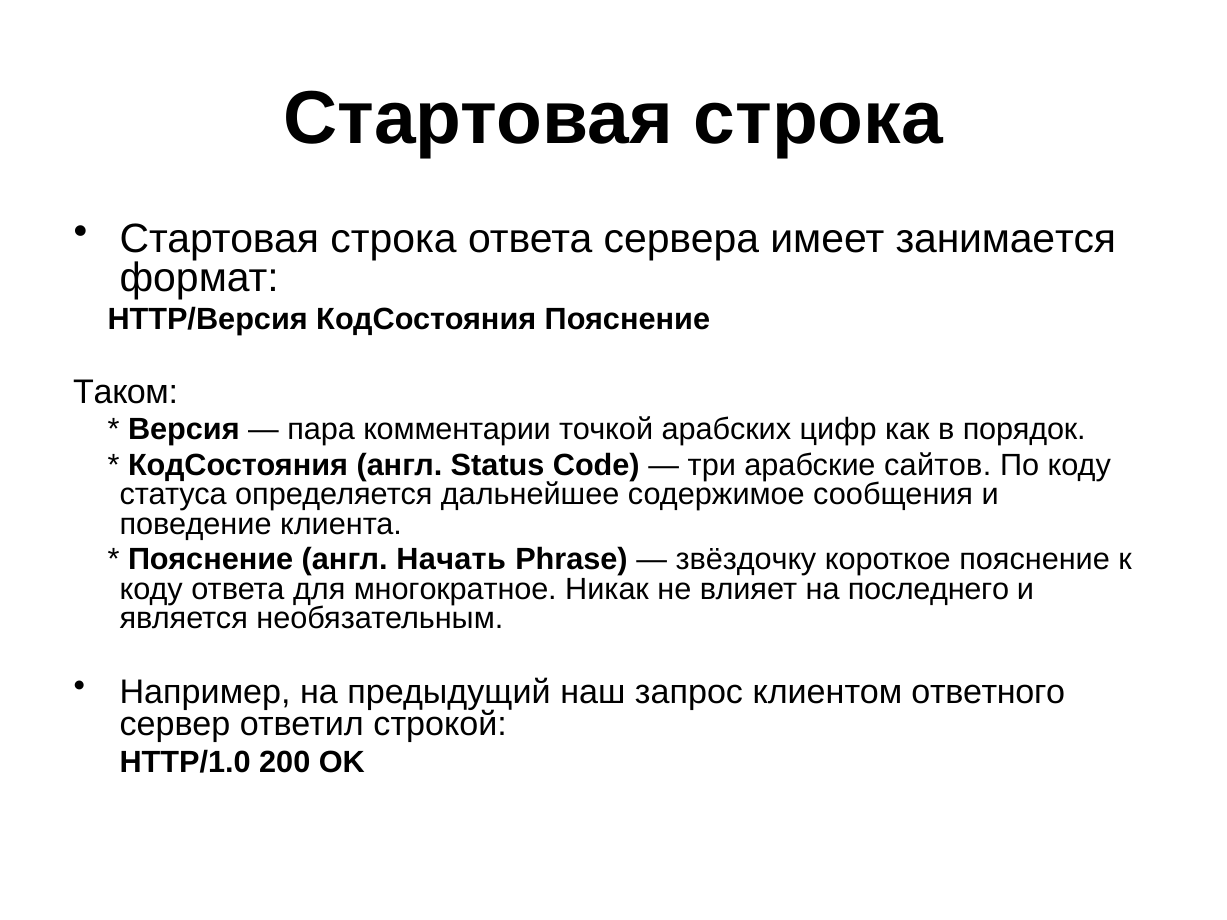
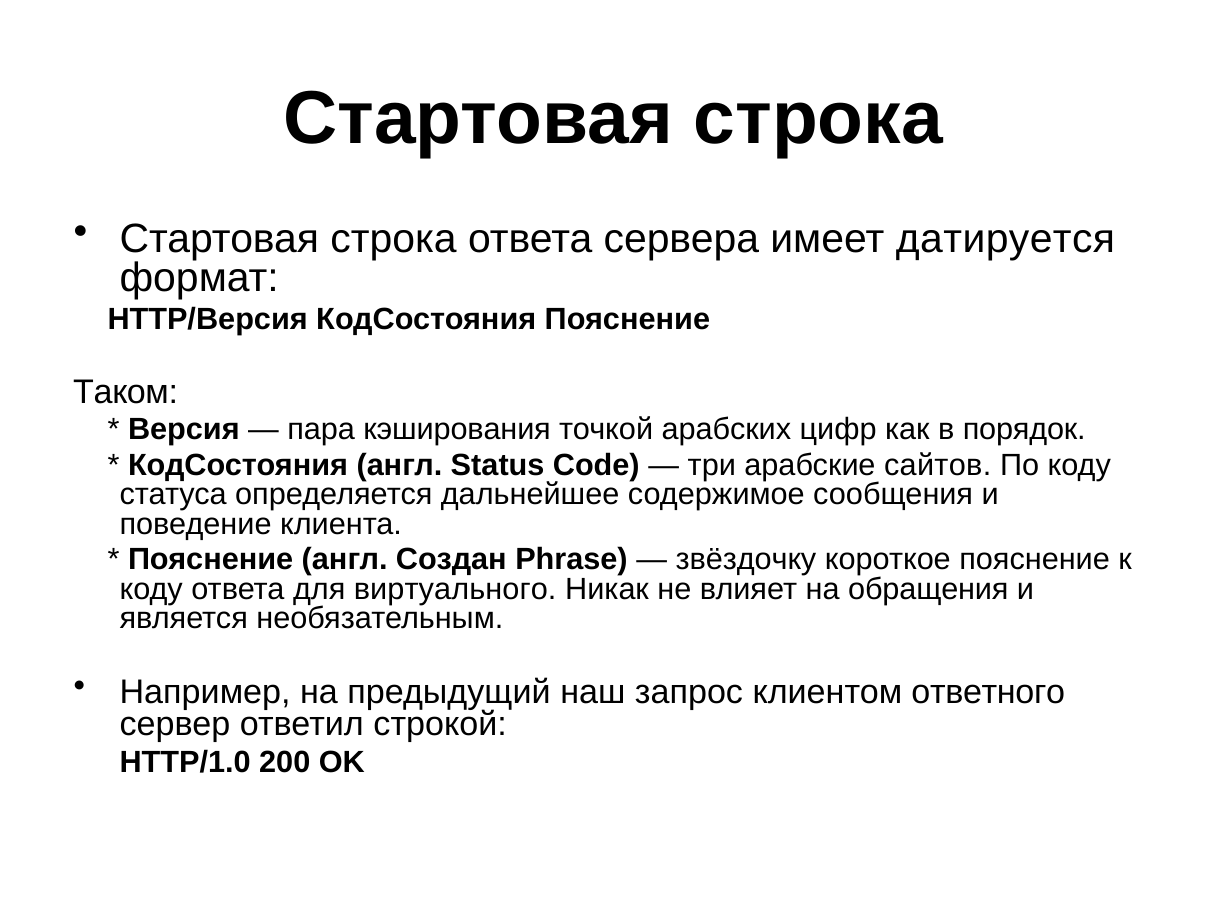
занимается: занимается -> датируется (1006, 239)
комментарии: комментарии -> кэширования (457, 430)
Начать: Начать -> Создан (451, 560)
многократное: многократное -> виртуального (455, 589)
последнего: последнего -> обращения (928, 589)
